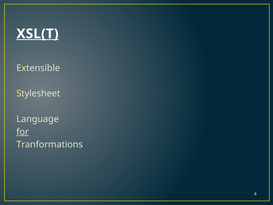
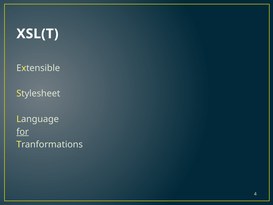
XSL(T underline: present -> none (37, 34)
